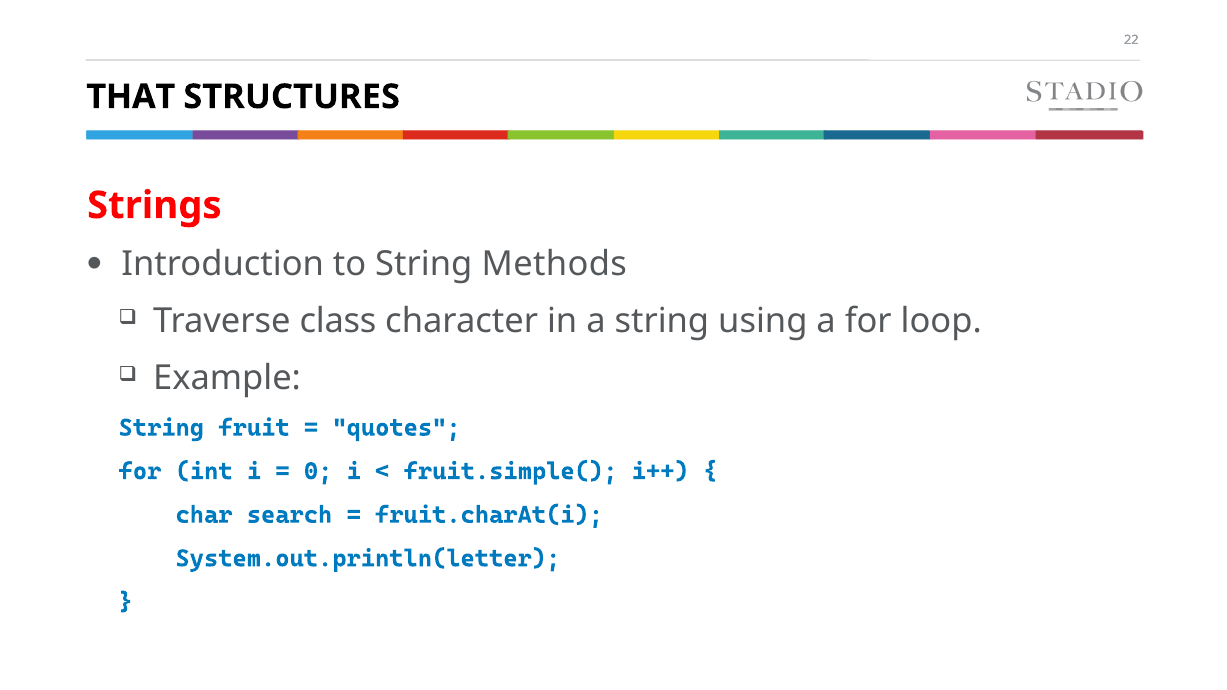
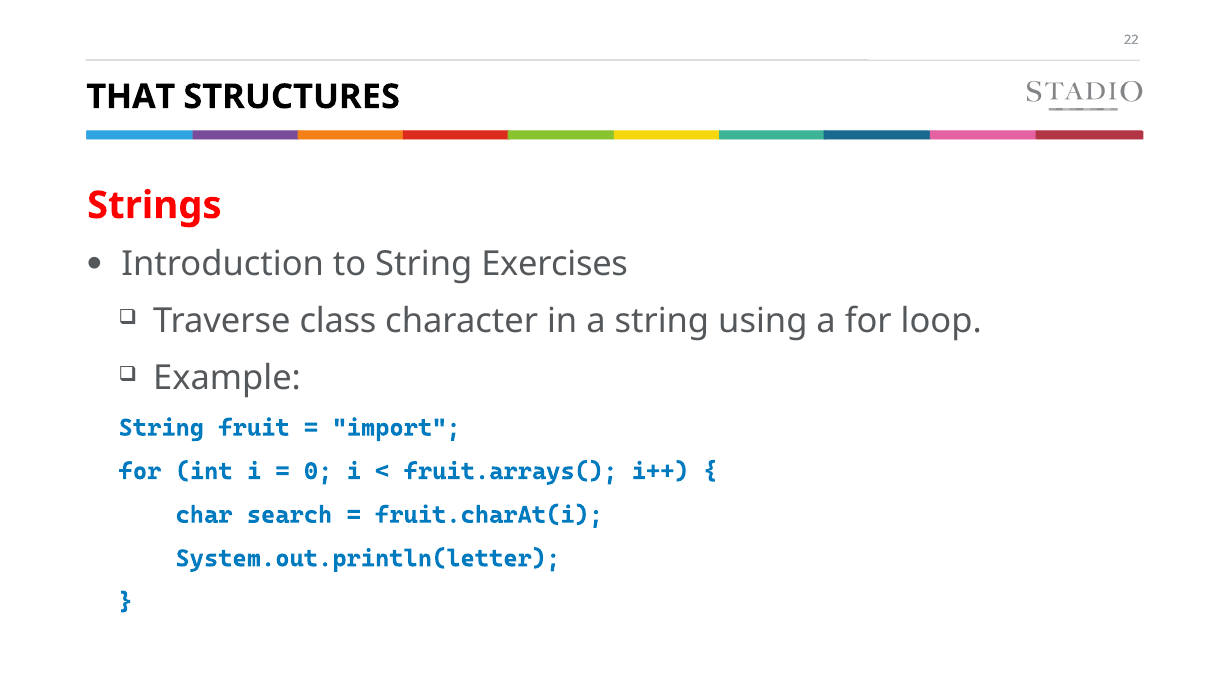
Methods: Methods -> Exercises (555, 265)
quotes: quotes -> import (397, 428)
fruit.simple(: fruit.simple( -> fruit.arrays( (511, 471)
